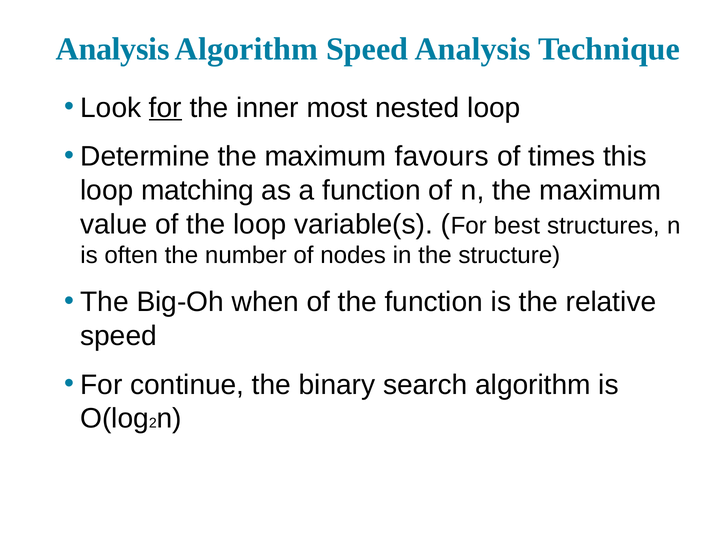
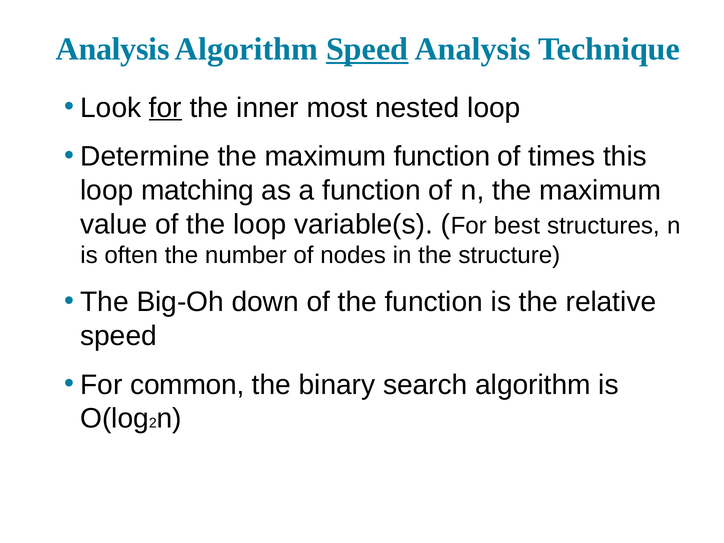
Speed underline: none -> present (367, 49)
maximum favours: favours -> function (442, 157)
when: when -> down (265, 302)
continue: continue -> common (187, 385)
